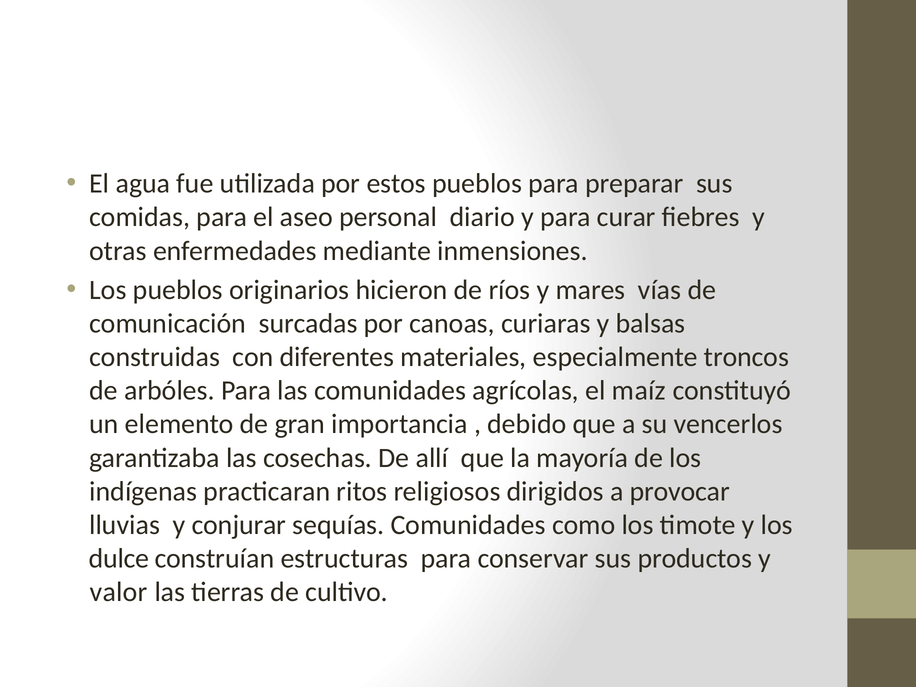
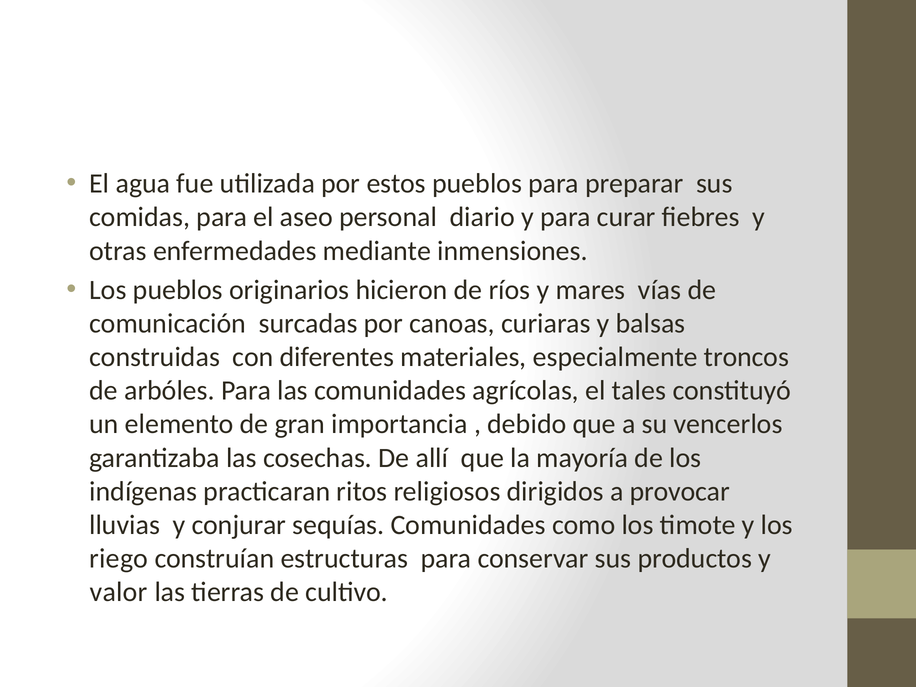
maíz: maíz -> tales (639, 391)
dulce: dulce -> riego (119, 559)
